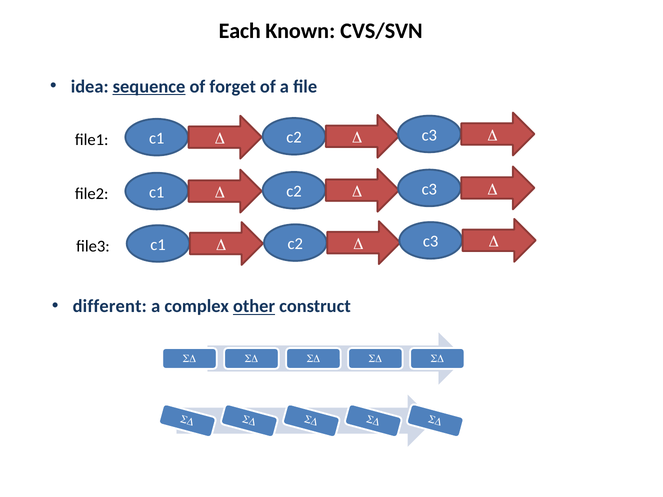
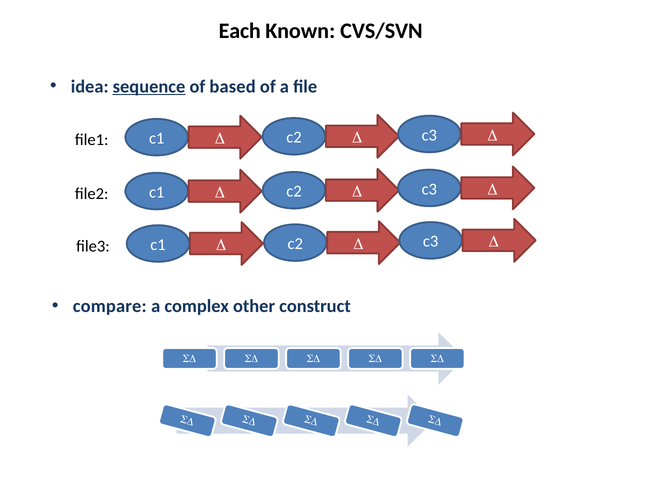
forget: forget -> based (233, 86)
different: different -> compare (110, 307)
other underline: present -> none (254, 307)
